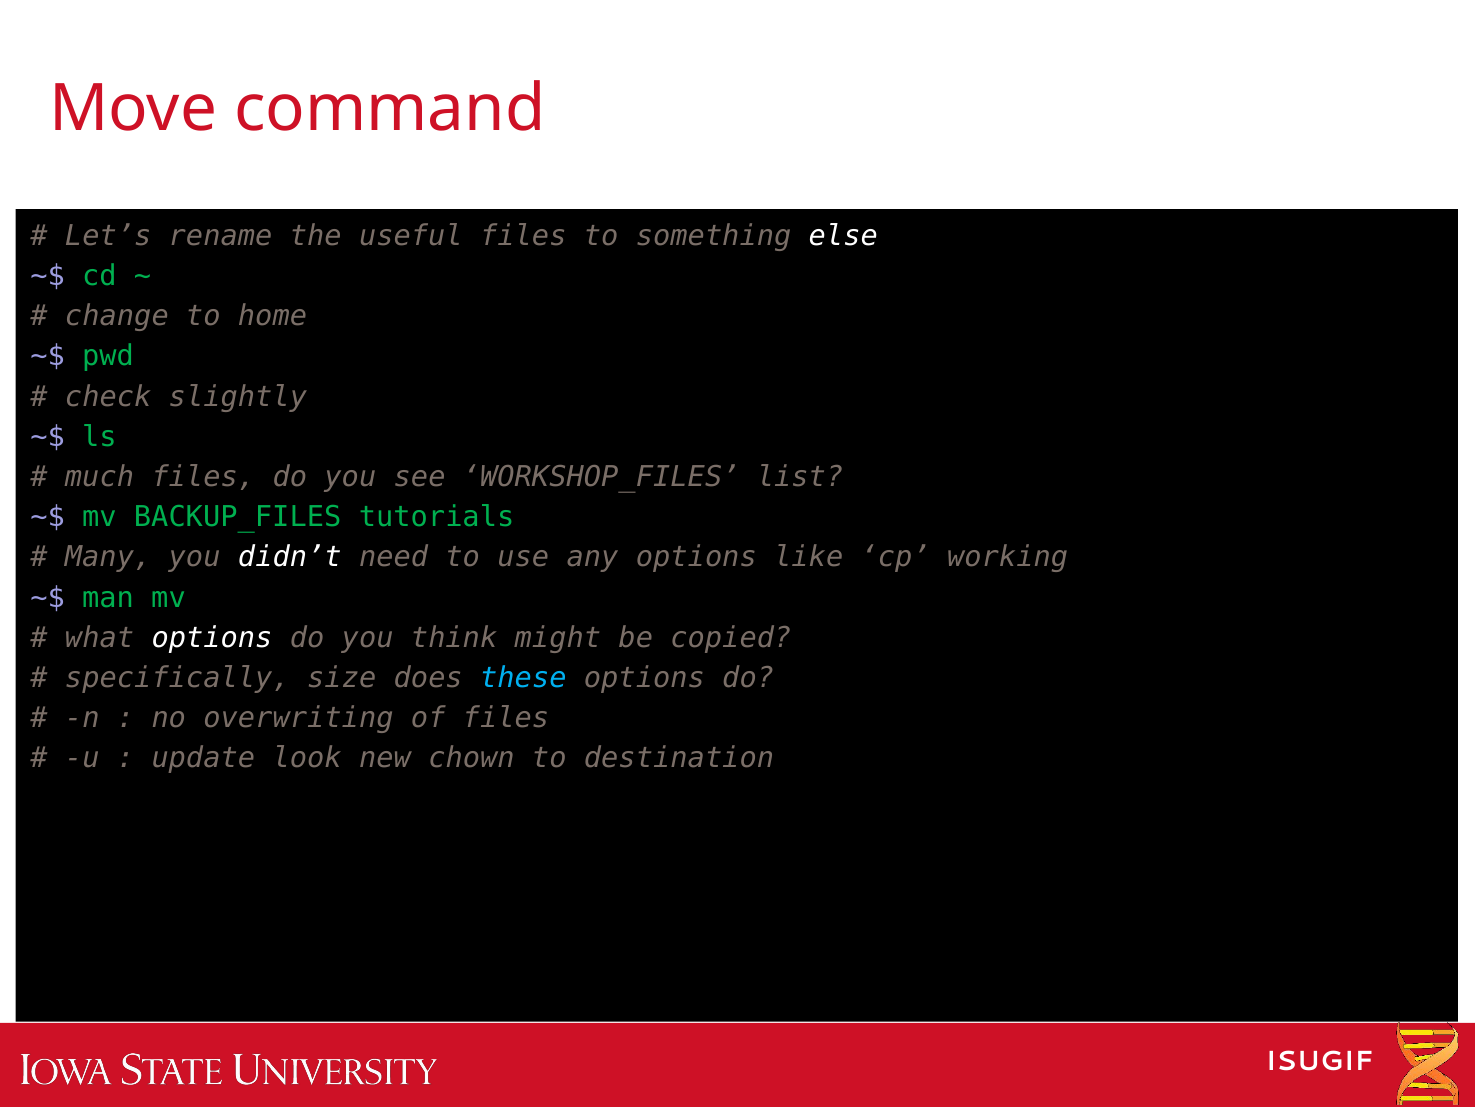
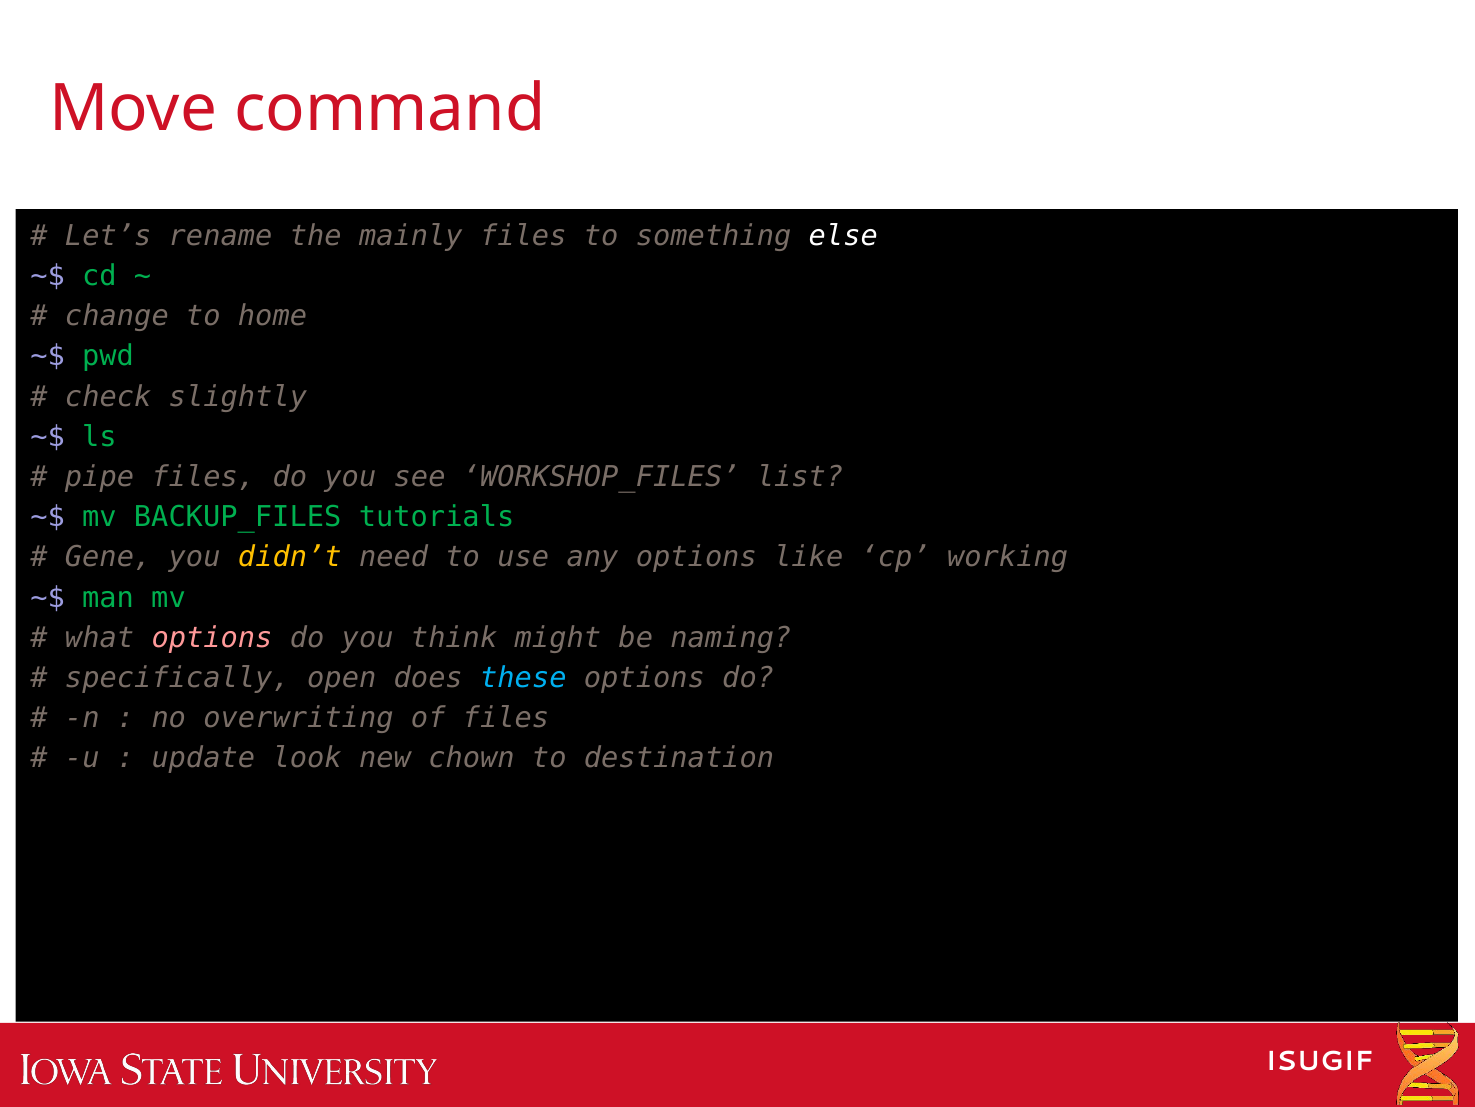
useful: useful -> mainly (411, 236)
much: much -> pipe (100, 477)
Many: Many -> Gene (108, 557)
didn’t colour: white -> yellow (290, 557)
options colour: white -> pink (212, 637)
copied: copied -> naming (731, 637)
size: size -> open (342, 678)
